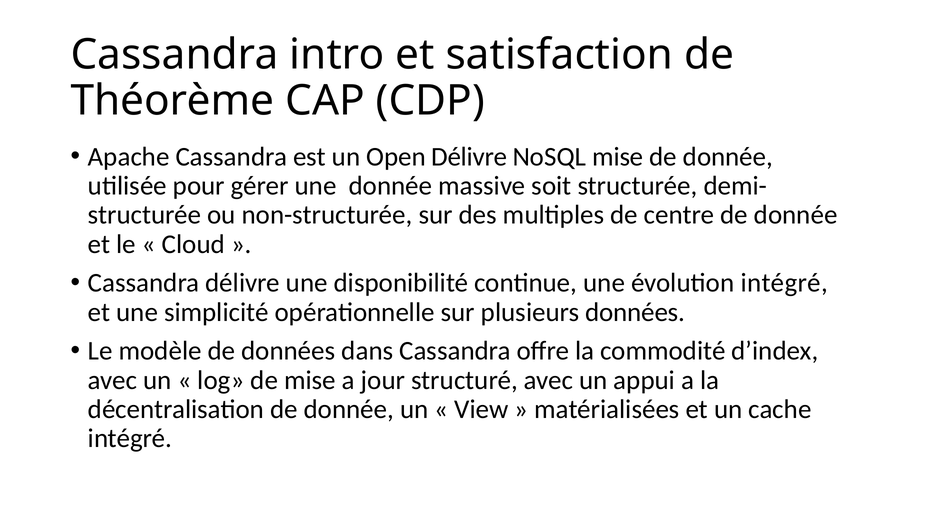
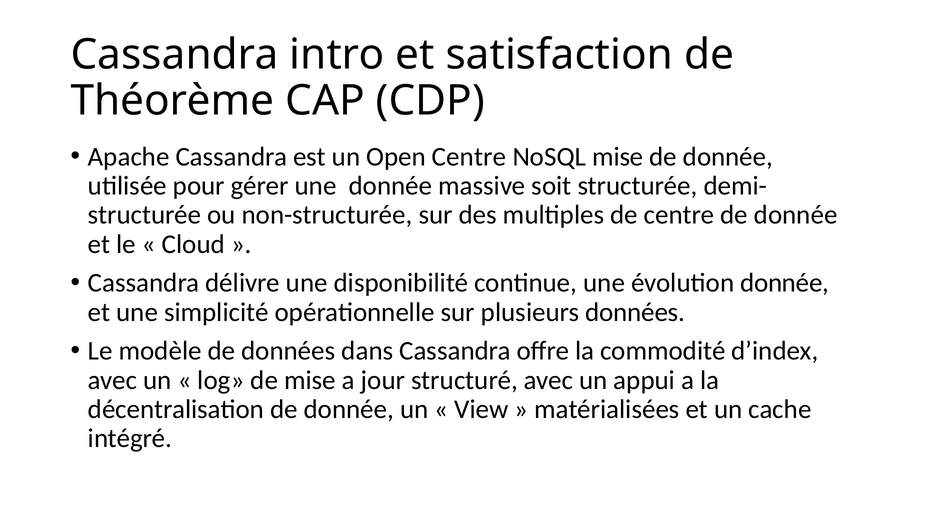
Open Délivre: Délivre -> Centre (469, 157)
évolution intégré: intégré -> donnée (785, 283)
